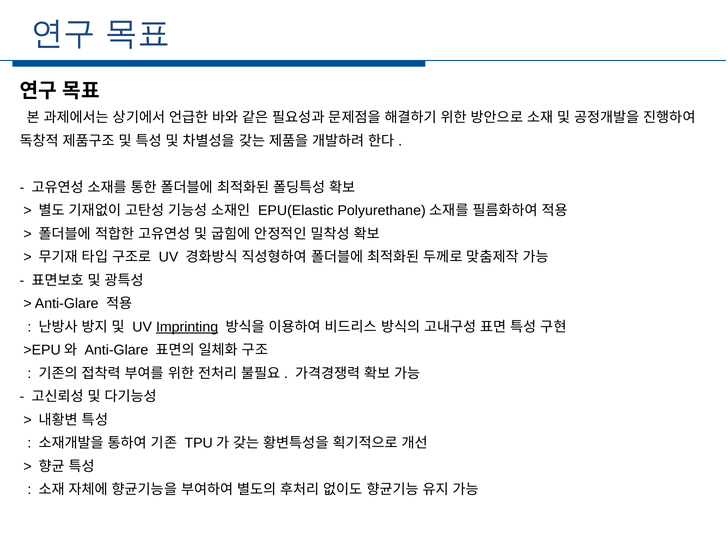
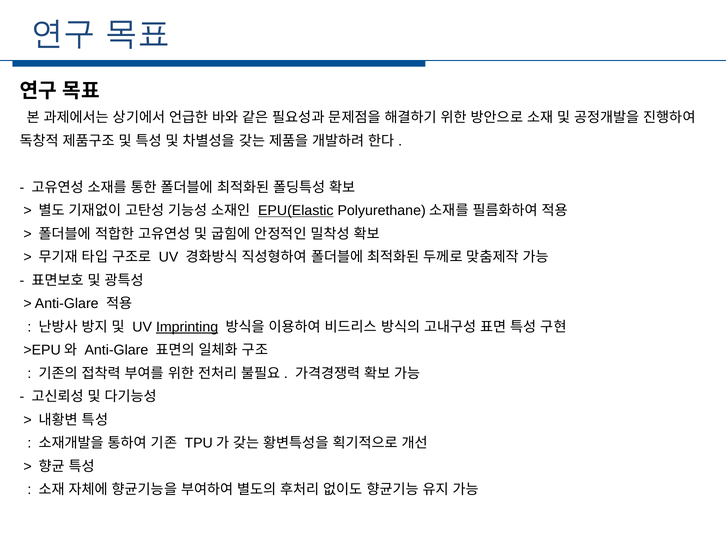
EPU(Elastic underline: none -> present (296, 211)
